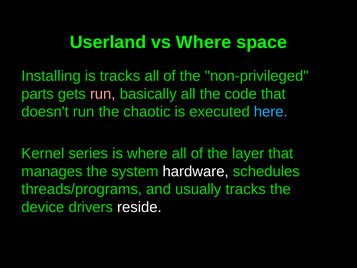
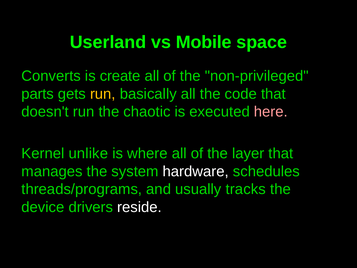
vs Where: Where -> Mobile (204, 42)
Installing: Installing -> Converts (51, 76)
is tracks: tracks -> create (120, 76)
run colour: pink -> yellow (103, 94)
here colour: light blue -> pink (271, 112)
series: series -> unlike (88, 153)
